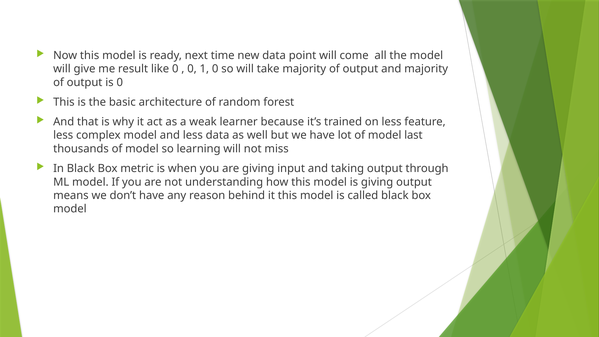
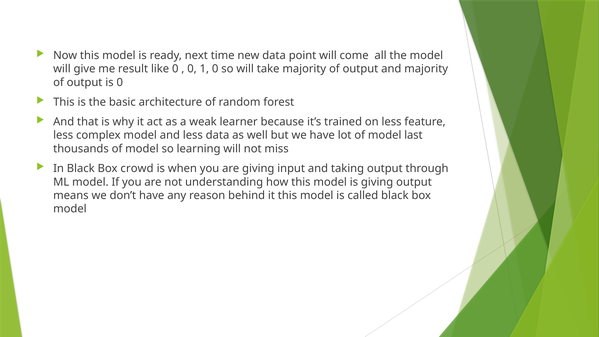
metric: metric -> crowd (137, 168)
